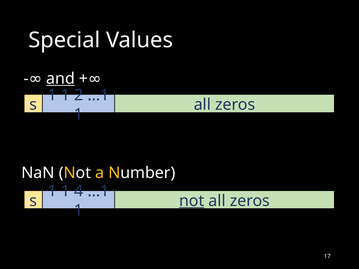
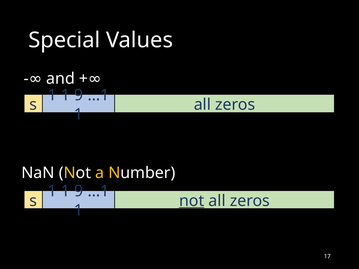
and underline: present -> none (61, 79)
2: 2 -> 9 (79, 95)
4: 4 -> 9 (79, 191)
